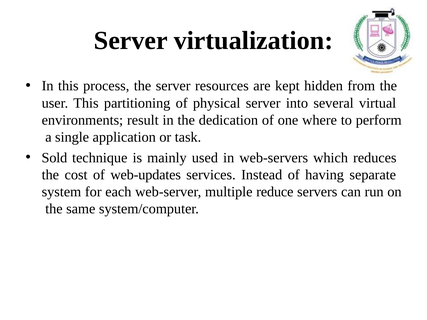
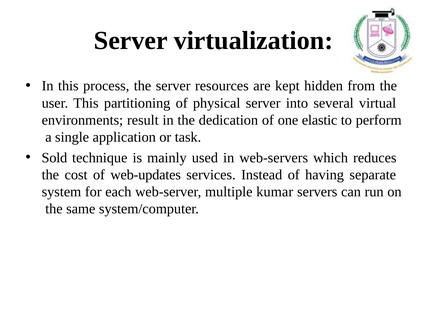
where: where -> elastic (320, 120)
reduce: reduce -> kumar (275, 192)
